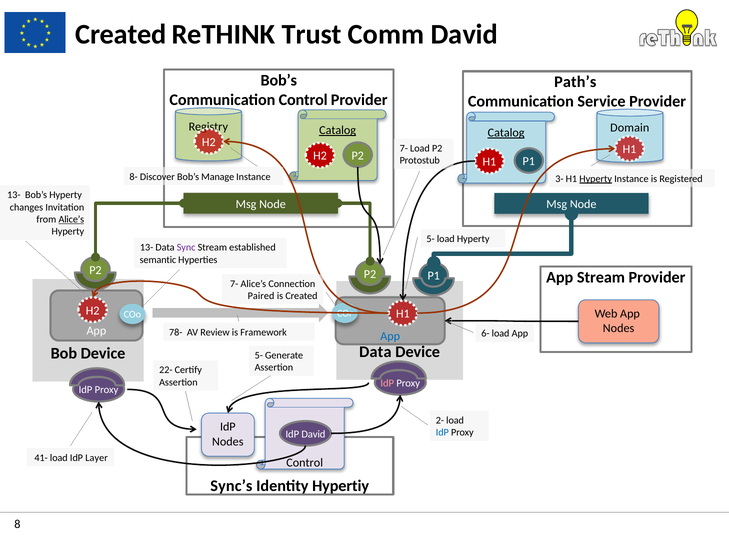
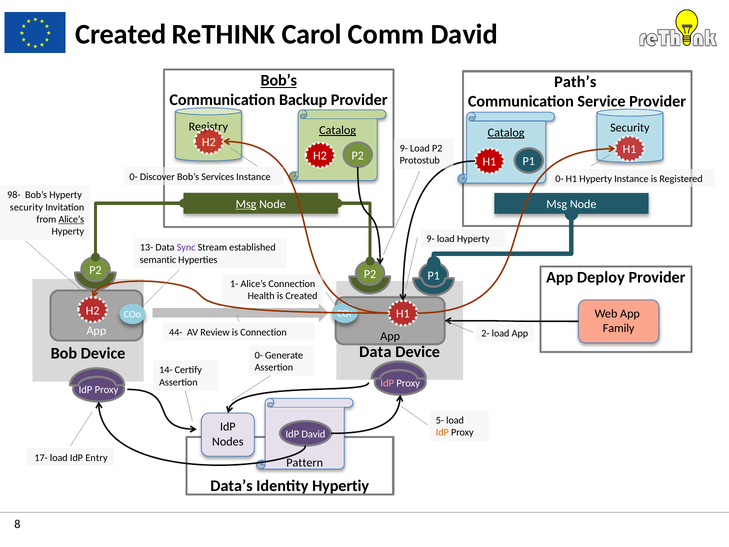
Trust: Trust -> Carol (312, 34)
Bob’s underline: none -> present (279, 80)
Control: Control -> Backup (303, 100)
Domain: Domain -> Security (630, 128)
7-: 7- -> 9- (404, 148)
8-: 8- -> 0- (134, 177)
Manage: Manage -> Services (218, 177)
3-: 3- -> 0- (559, 179)
Hyperty underline: present -> none (596, 179)
13-: 13- -> 98- (14, 195)
Msg underline: none -> present (246, 204)
changes: changes -> security (26, 207)
5-: 5- -> 9- (431, 239)
App Stream: Stream -> Deploy (601, 277)
7-: 7- -> 1- (234, 284)
Paired: Paired -> Health (261, 296)
Nodes: Nodes -> Family (619, 328)
78-: 78- -> 44- (176, 332)
is Framework: Framework -> Connection (264, 332)
6-: 6- -> 2- (485, 333)
App colour: blue -> black (390, 336)
5-: 5- -> 0- (259, 355)
22-: 22- -> 14- (166, 370)
2-: 2- -> 5- (440, 420)
IdP colour: blue -> orange (442, 432)
41-: 41- -> 17- (41, 457)
Layer: Layer -> Entry (97, 457)
Control: Control -> Pattern (305, 462)
Sync’s: Sync’s -> Data’s (231, 486)
